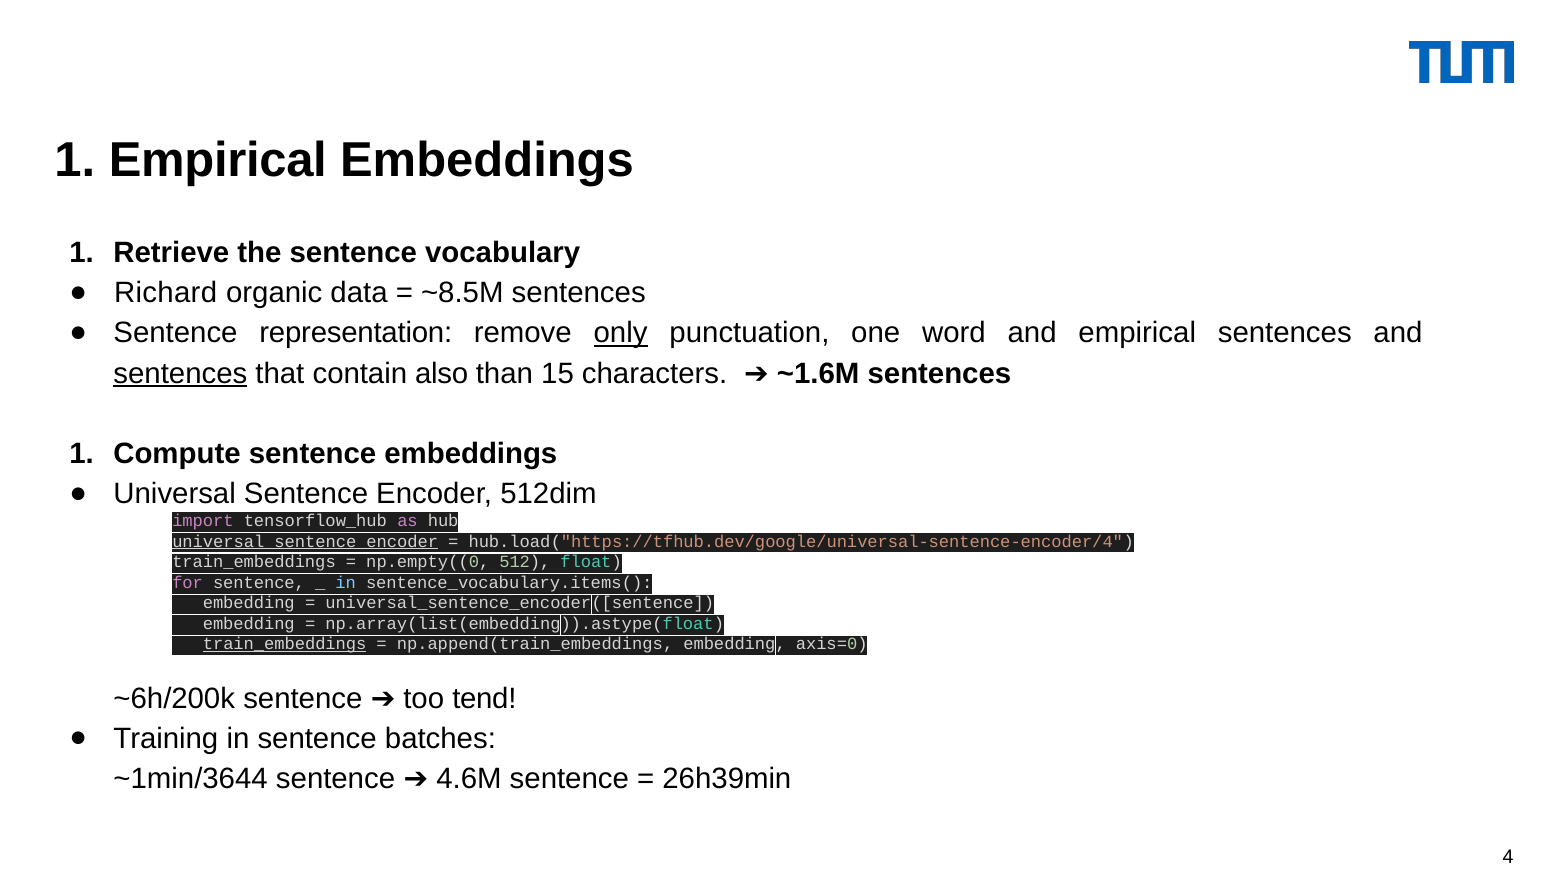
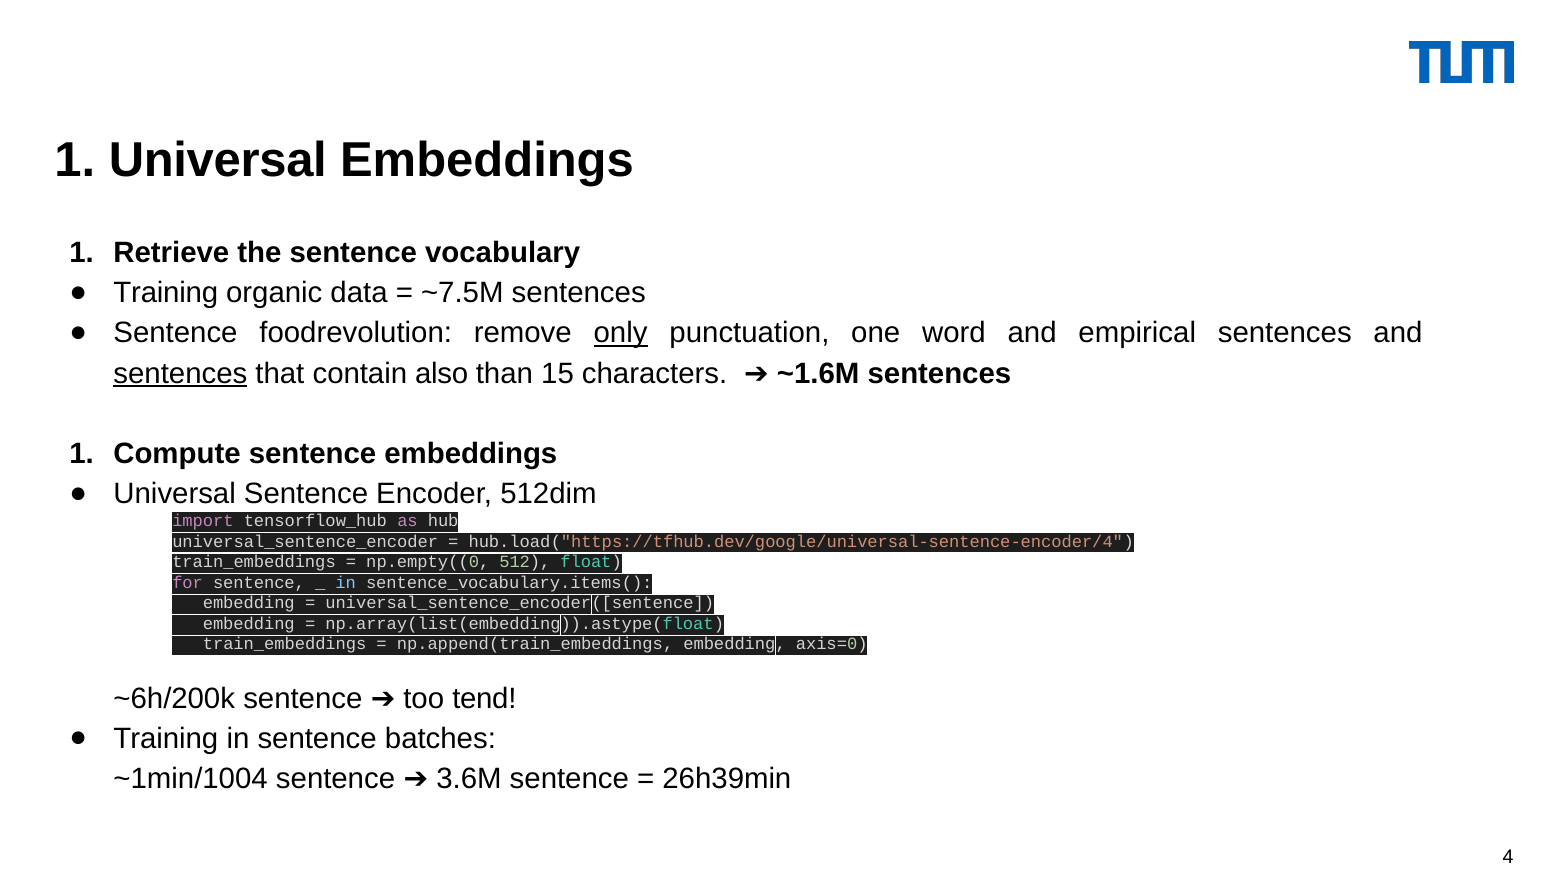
1 Empirical: Empirical -> Universal (218, 160)
Richard: Richard -> Training (166, 293)
~8.5M: ~8.5M -> ~7.5M (462, 293)
representation: representation -> foodrevolution (356, 333)
universal_sentence_encoder underline: present -> none (305, 542)
train_embeddings underline: present -> none (285, 644)
~1min/3644: ~1min/3644 -> ~1min/1004 (191, 779)
4.6M: 4.6M -> 3.6M (469, 779)
